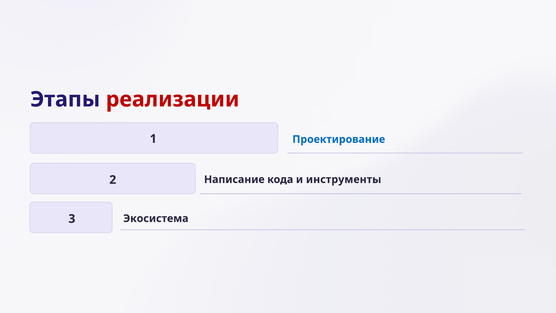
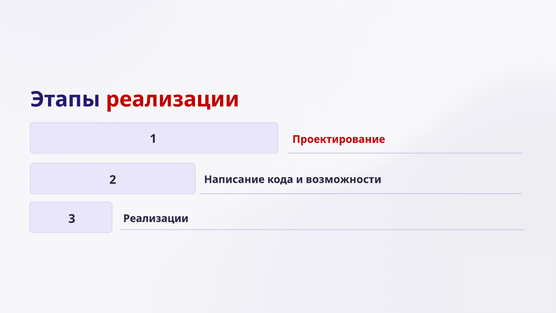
Проектирование colour: blue -> red (339, 139)
инструменты: инструменты -> возможности (344, 179)
3 Экосистема: Экосистема -> Реализации (156, 218)
